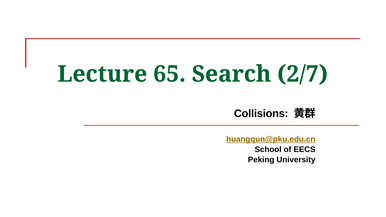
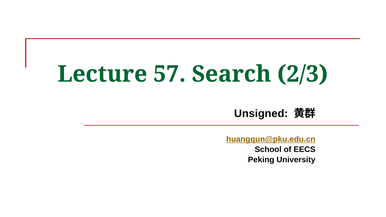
65: 65 -> 57 (169, 74)
2/7: 2/7 -> 2/3 (303, 74)
Collisions: Collisions -> Unsigned (261, 114)
